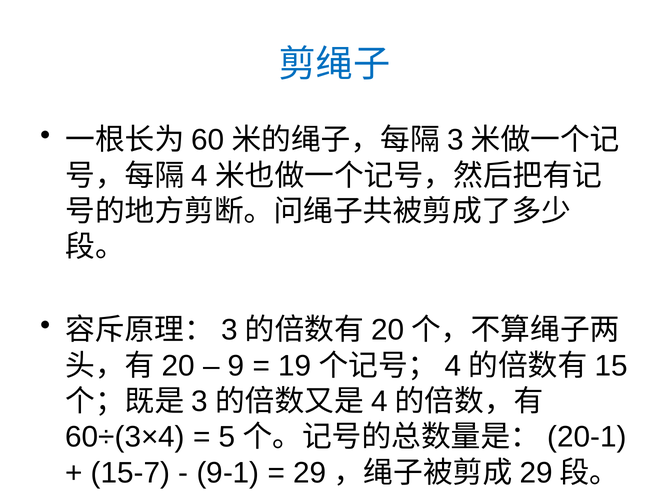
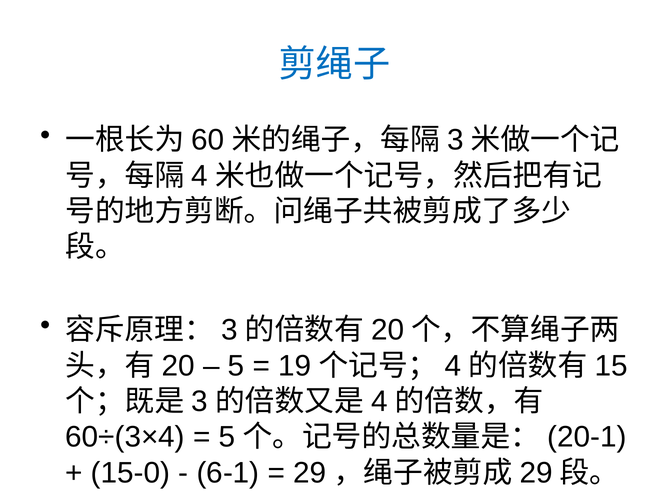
9: 9 -> 5 (236, 366)
15-7: 15-7 -> 15-0 (131, 473)
9-1: 9-1 -> 6-1 (228, 473)
